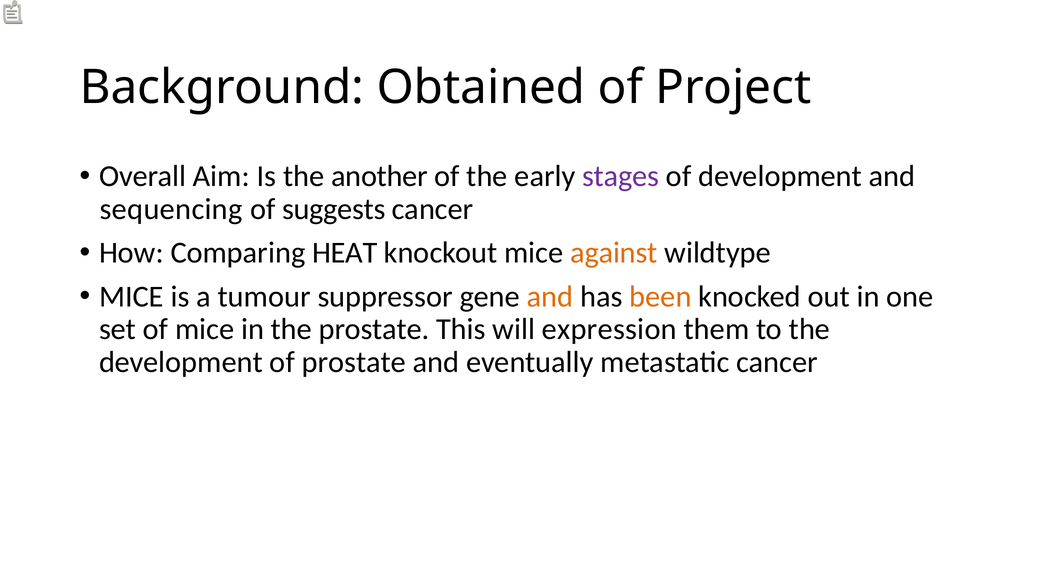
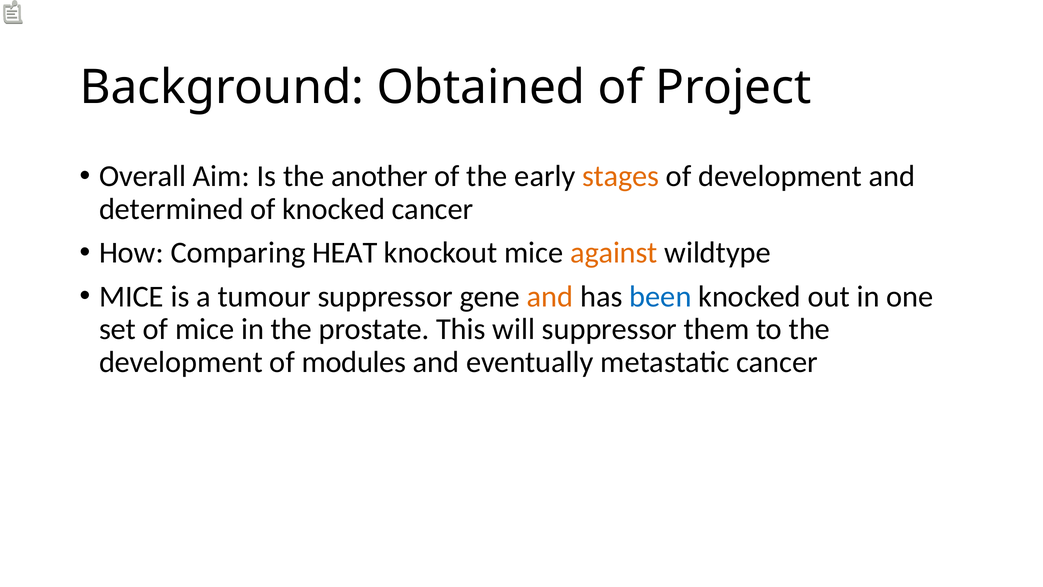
stages colour: purple -> orange (621, 176)
sequencing: sequencing -> determined (171, 209)
of suggests: suggests -> knocked (334, 209)
been colour: orange -> blue (660, 296)
will expression: expression -> suppressor (610, 329)
of prostate: prostate -> modules (354, 362)
